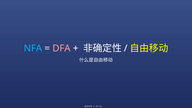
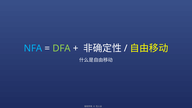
DFA colour: pink -> light green (61, 48)
